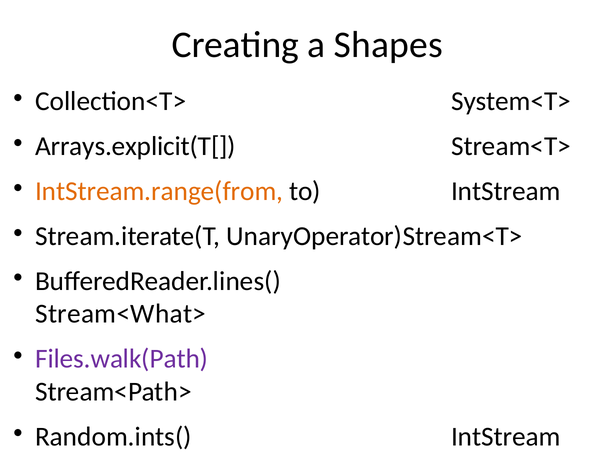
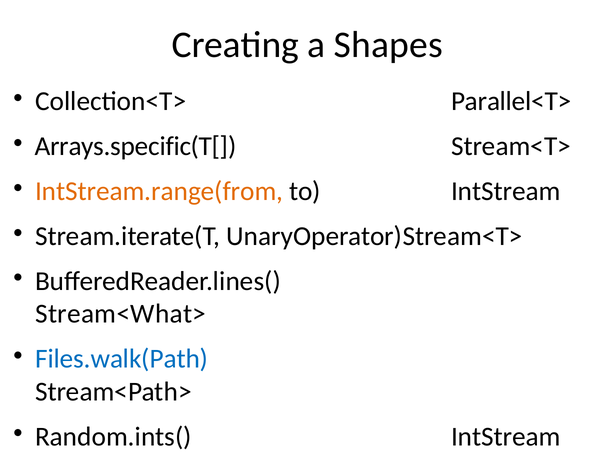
System<T>: System<T> -> Parallel<T> (511, 101)
Arrays.explicit(T[: Arrays.explicit(T[ -> Arrays.specific(T[ (135, 146)
Files.walk(Path colour: purple -> blue (122, 359)
